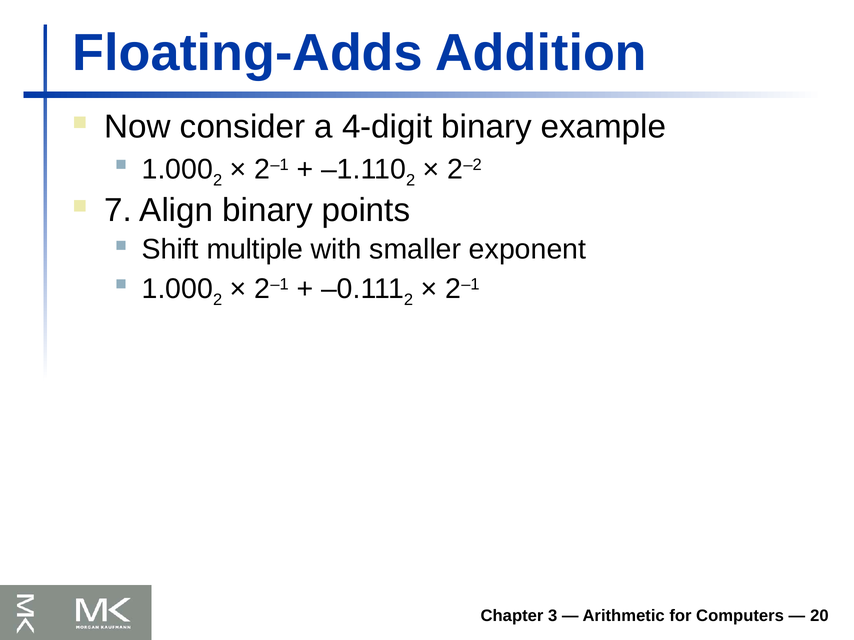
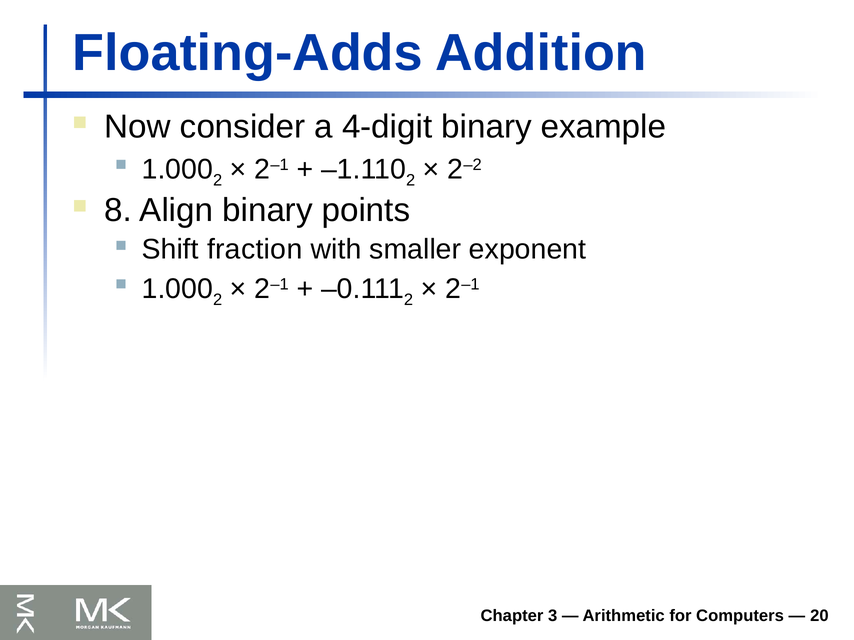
7: 7 -> 8 (118, 210)
multiple: multiple -> fraction (255, 249)
